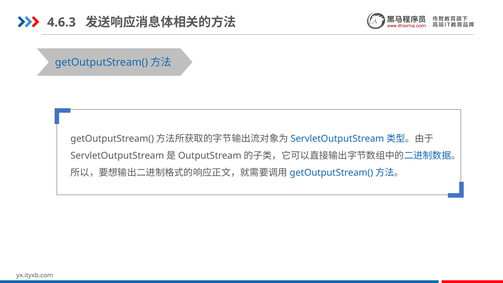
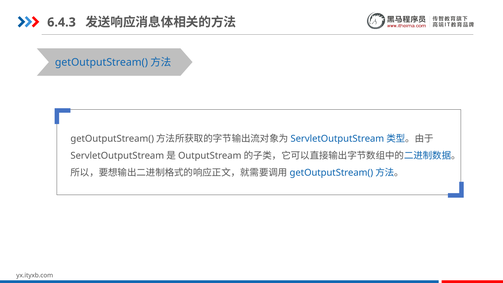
4.6.3: 4.6.3 -> 6.4.3 (62, 22)
